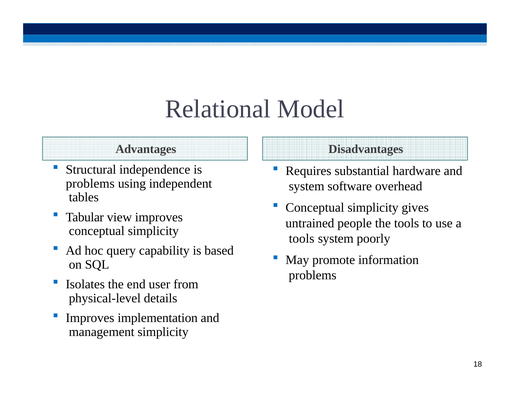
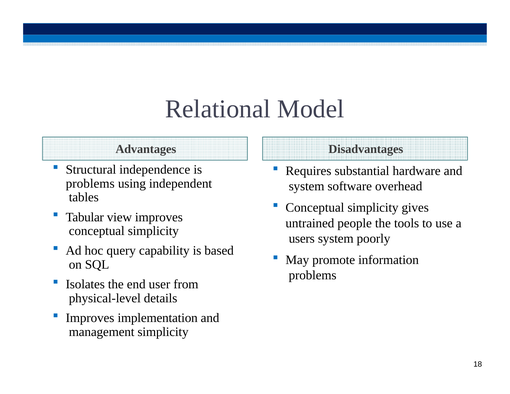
tools: tools -> users (302, 239)
